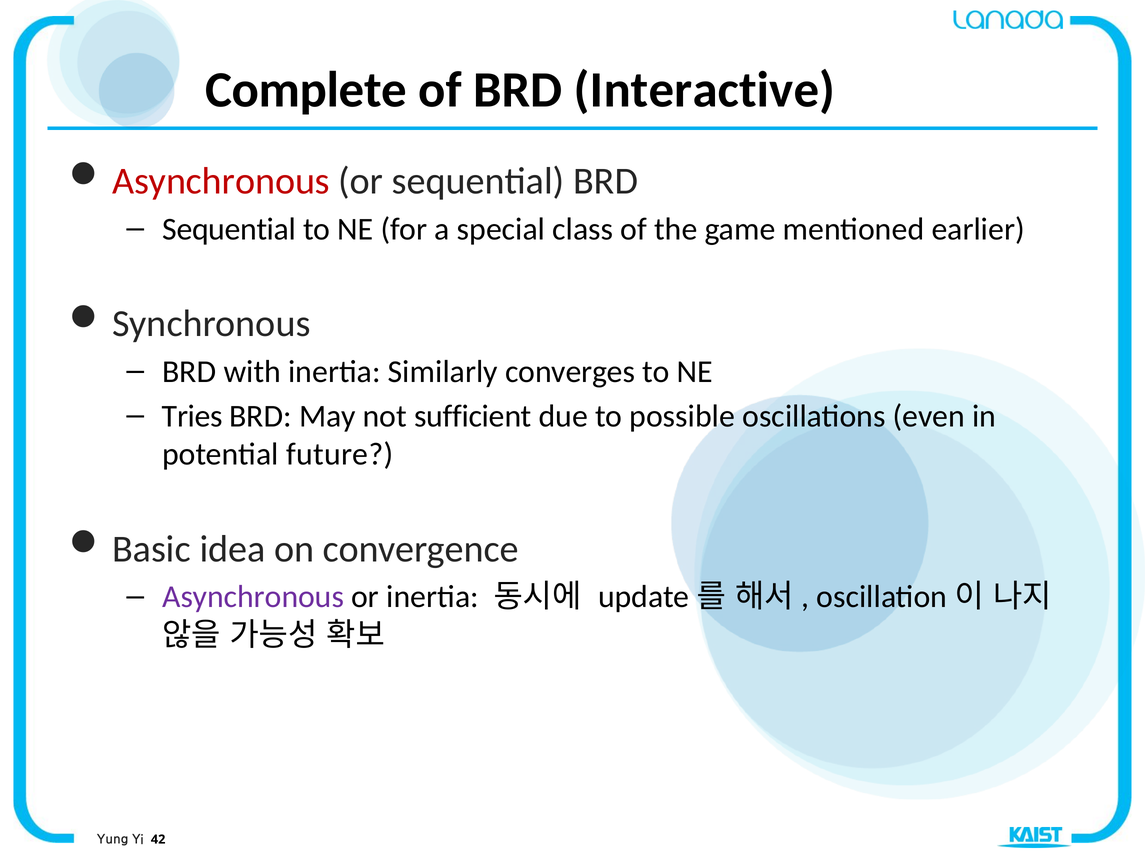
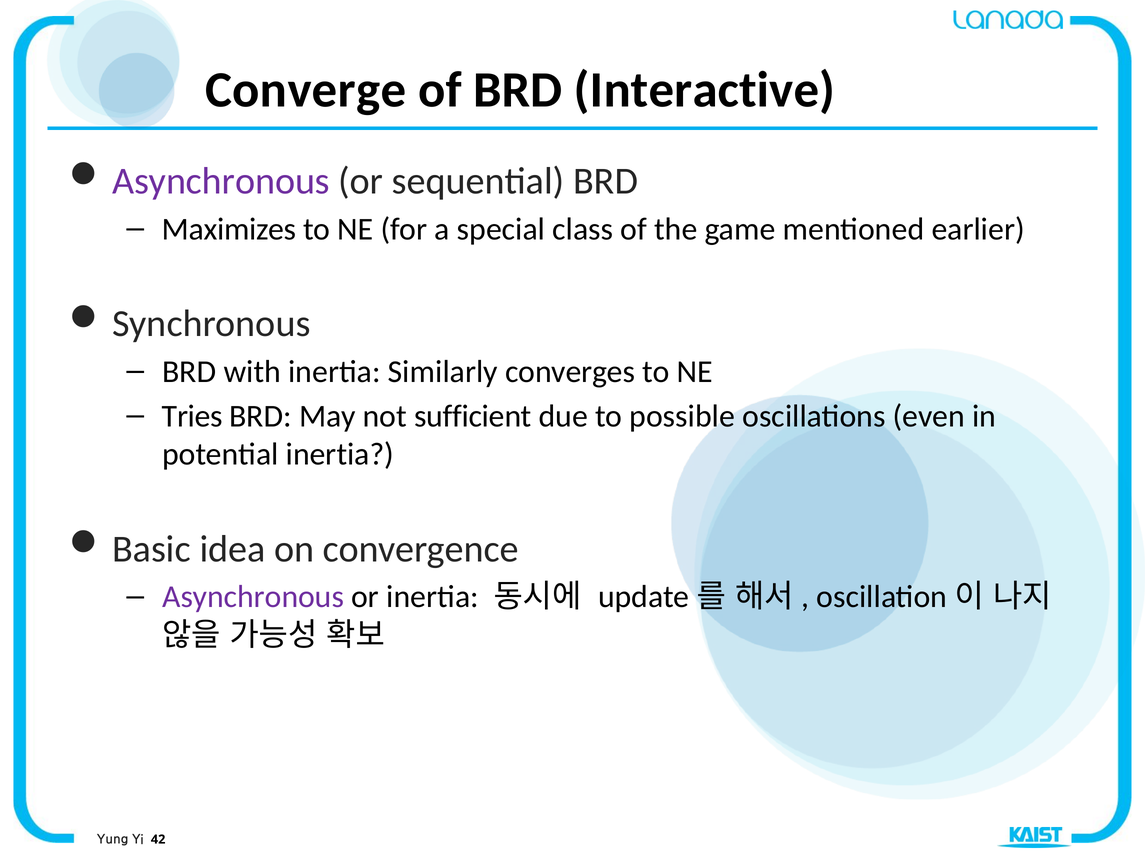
Complete: Complete -> Converge (306, 90)
Asynchronous colour: red -> purple (221, 181)
Sequential: Sequential -> Maximizes (229, 229)
potential future: future -> inertia (340, 454)
